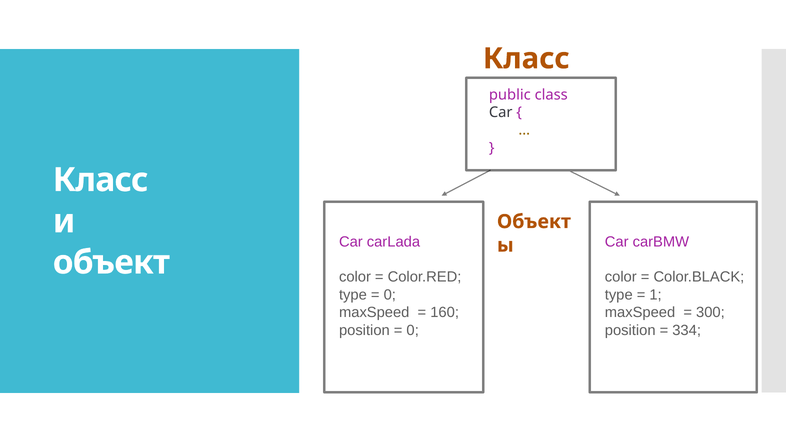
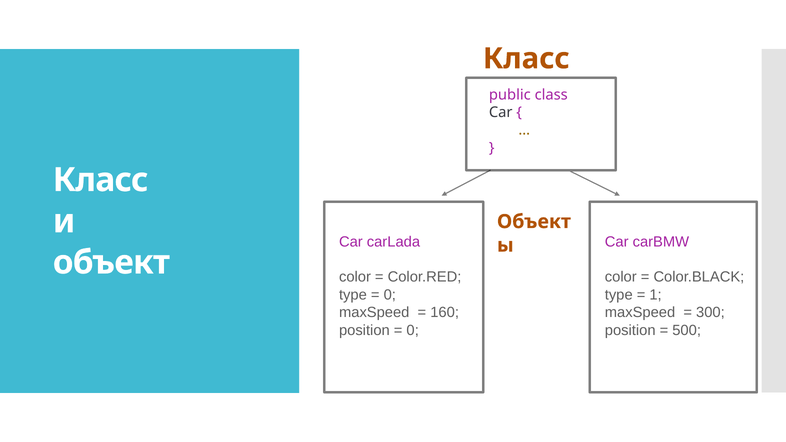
334: 334 -> 500 (687, 330)
